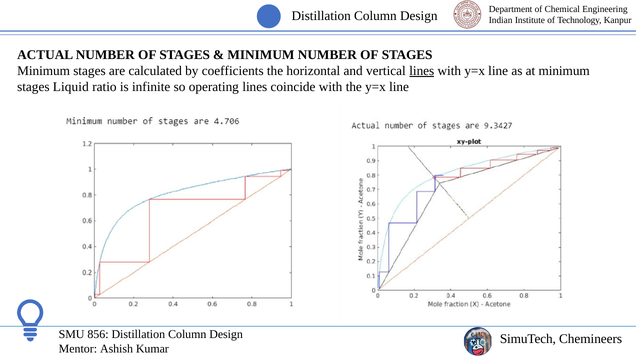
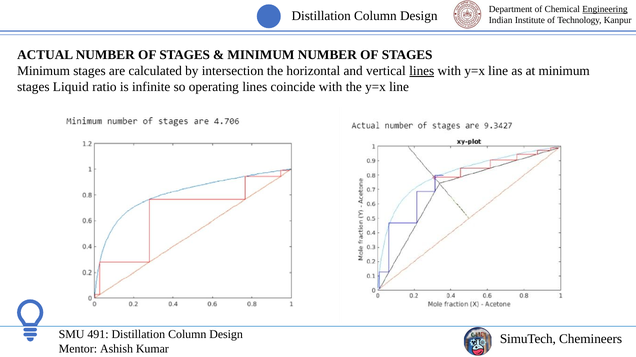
Engineering underline: none -> present (605, 9)
coefficients: coefficients -> intersection (233, 71)
856: 856 -> 491 (98, 335)
